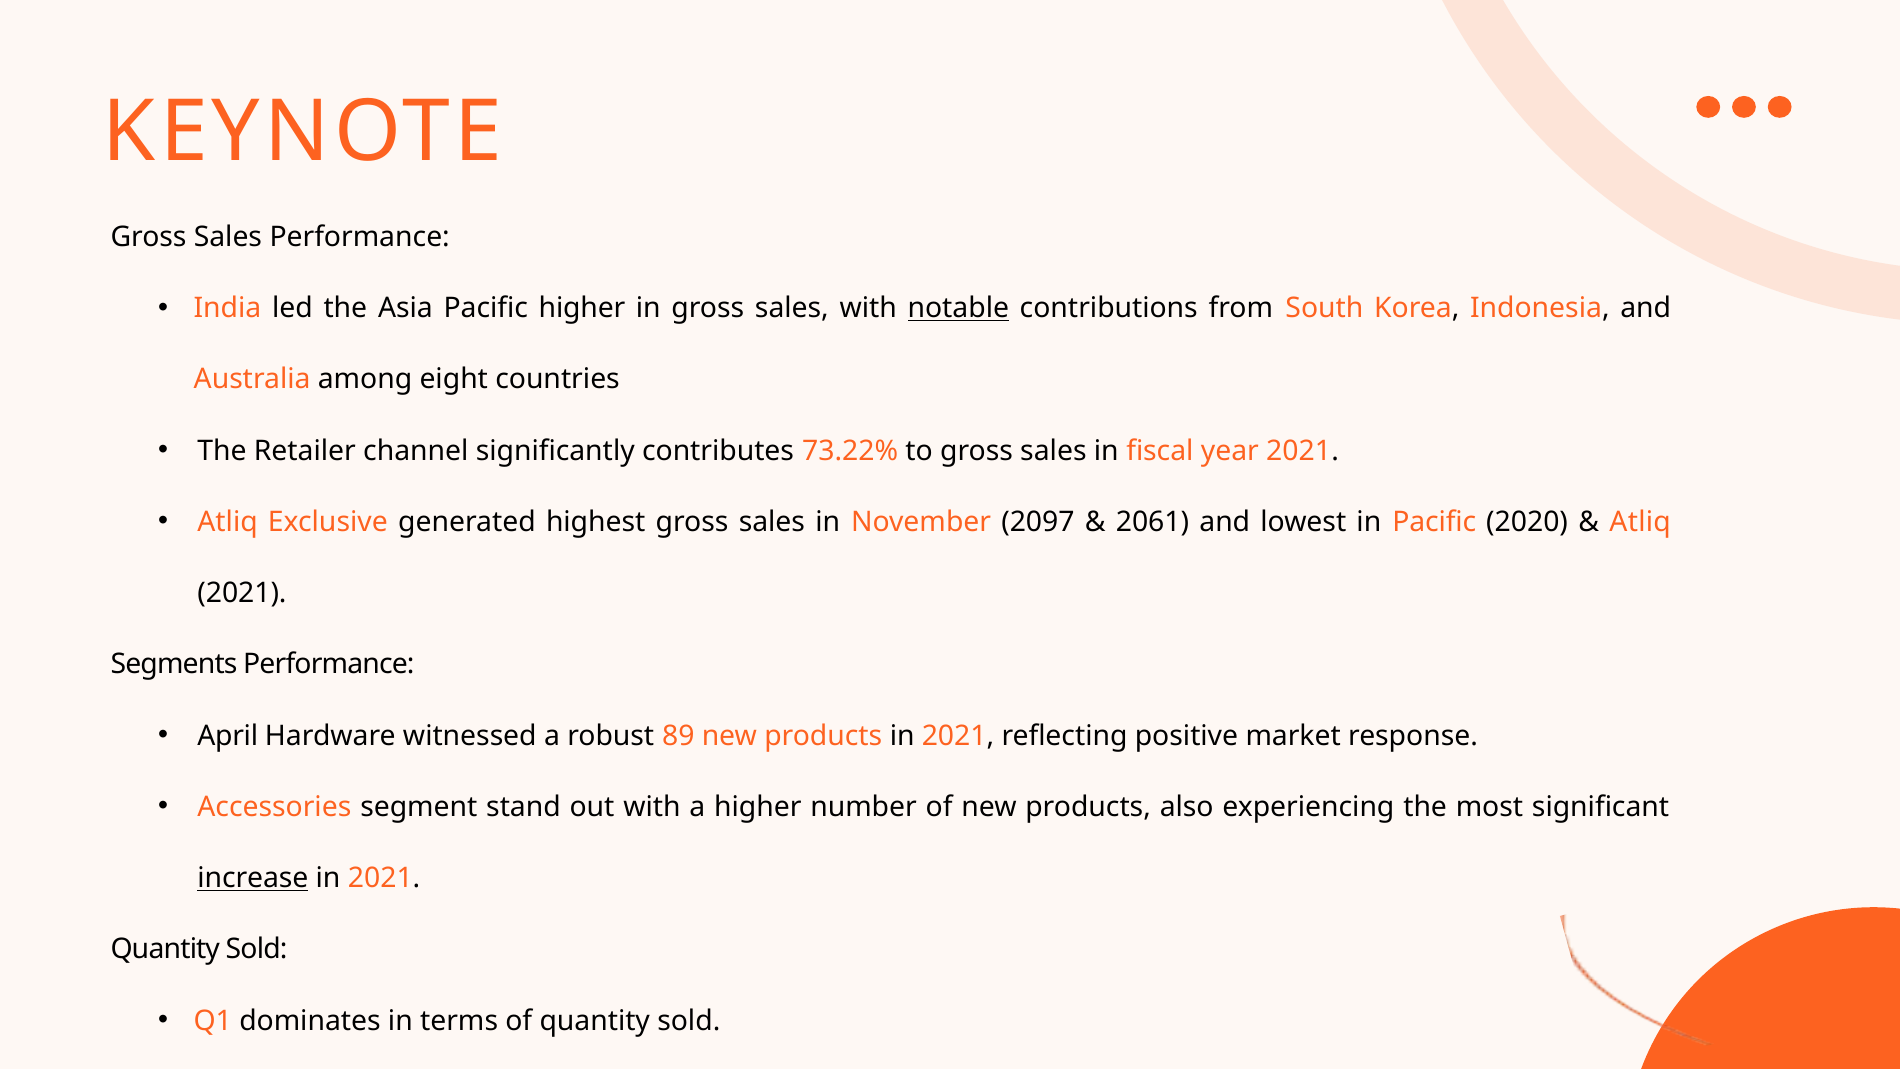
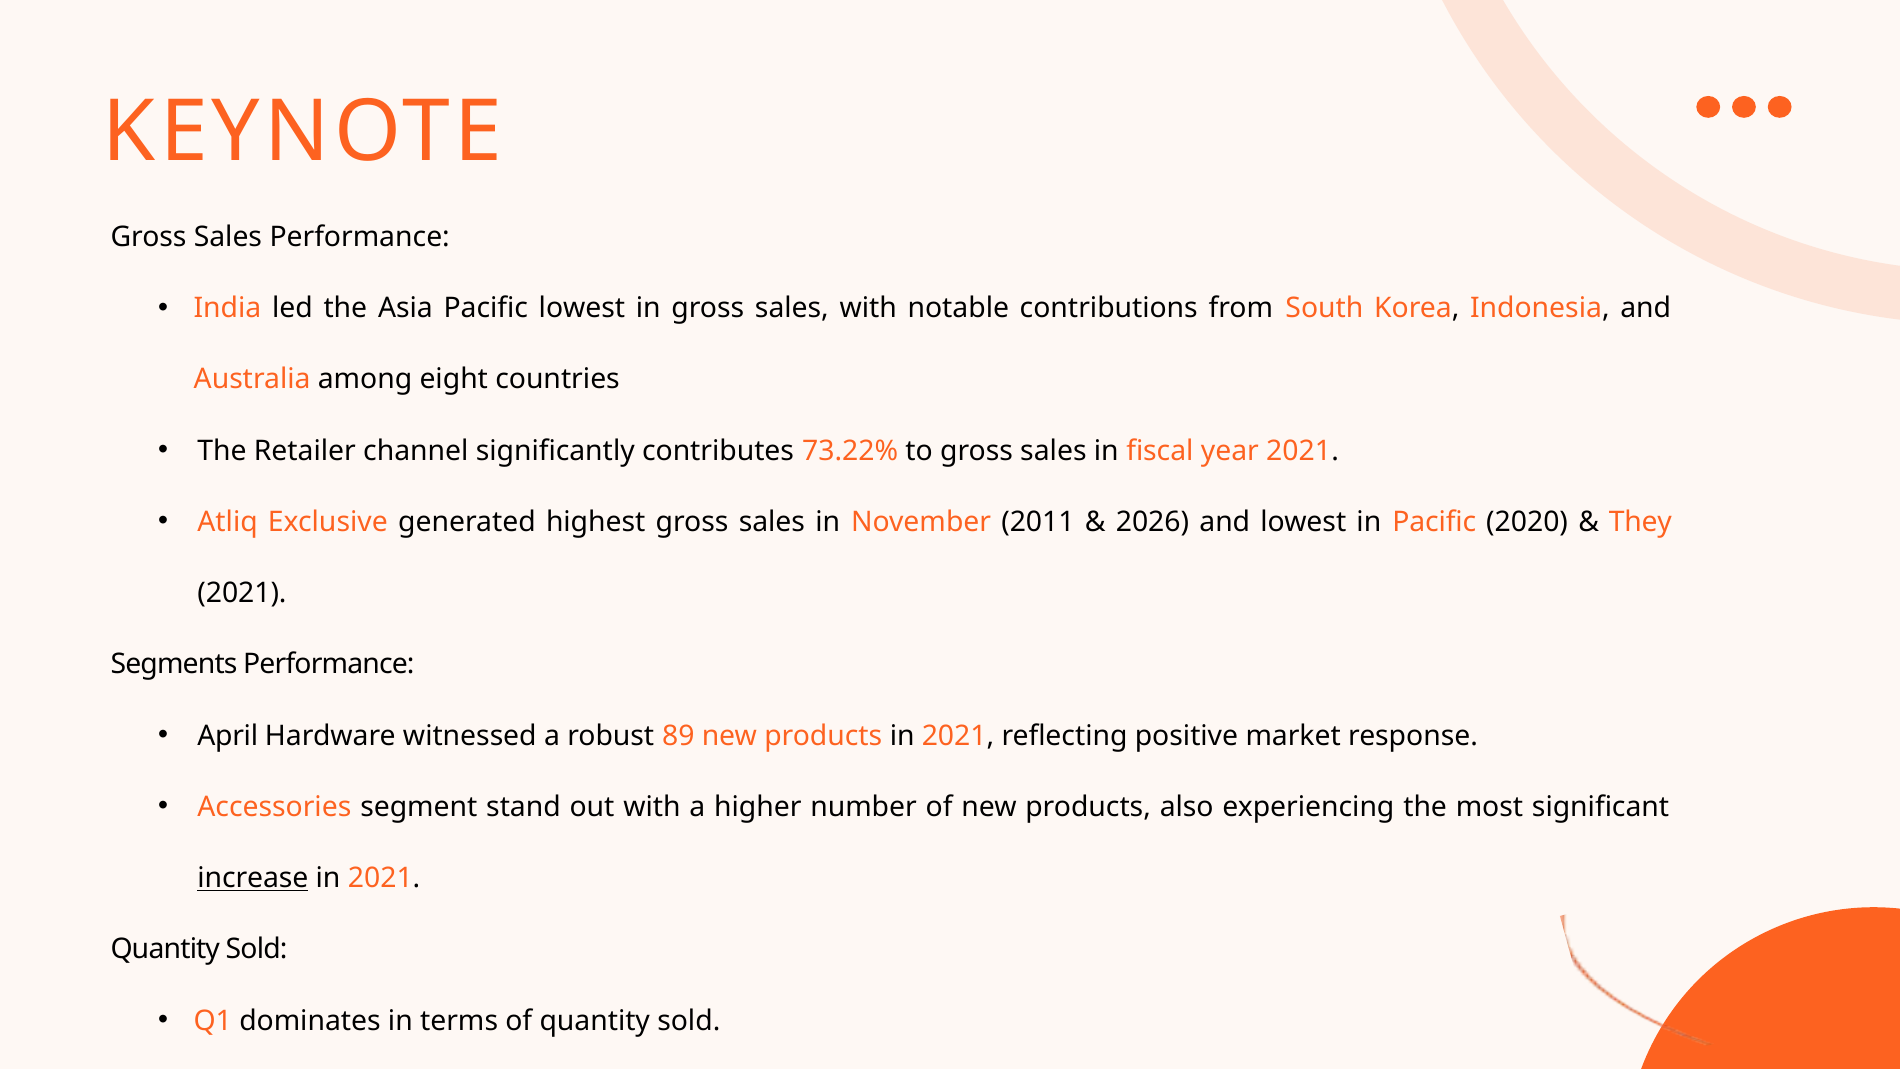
Pacific higher: higher -> lowest (582, 308)
notable underline: present -> none (958, 308)
2097: 2097 -> 2011 (1038, 522)
2061: 2061 -> 2026 (1152, 522)
Atliq: Atliq -> They (1640, 522)
